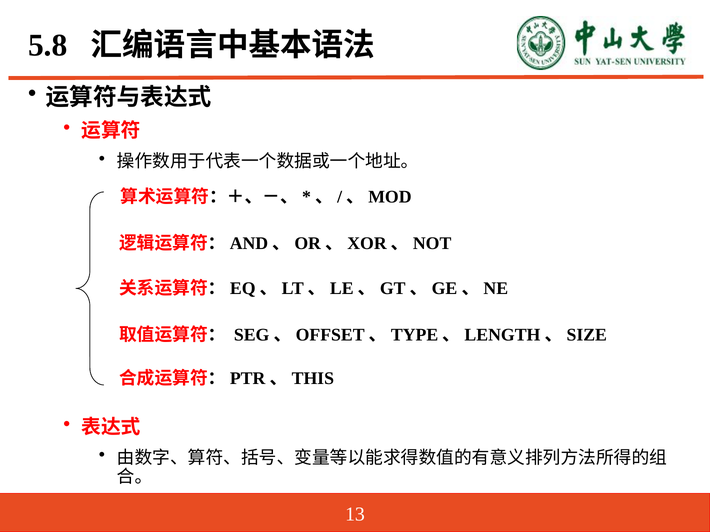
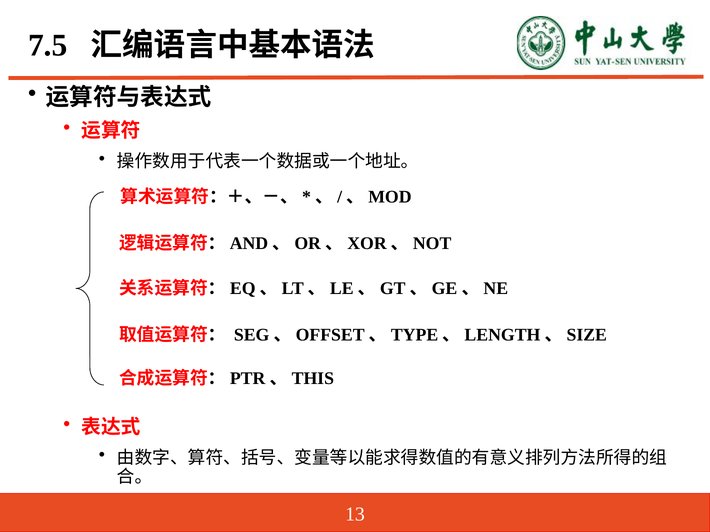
5.8: 5.8 -> 7.5 (48, 46)
